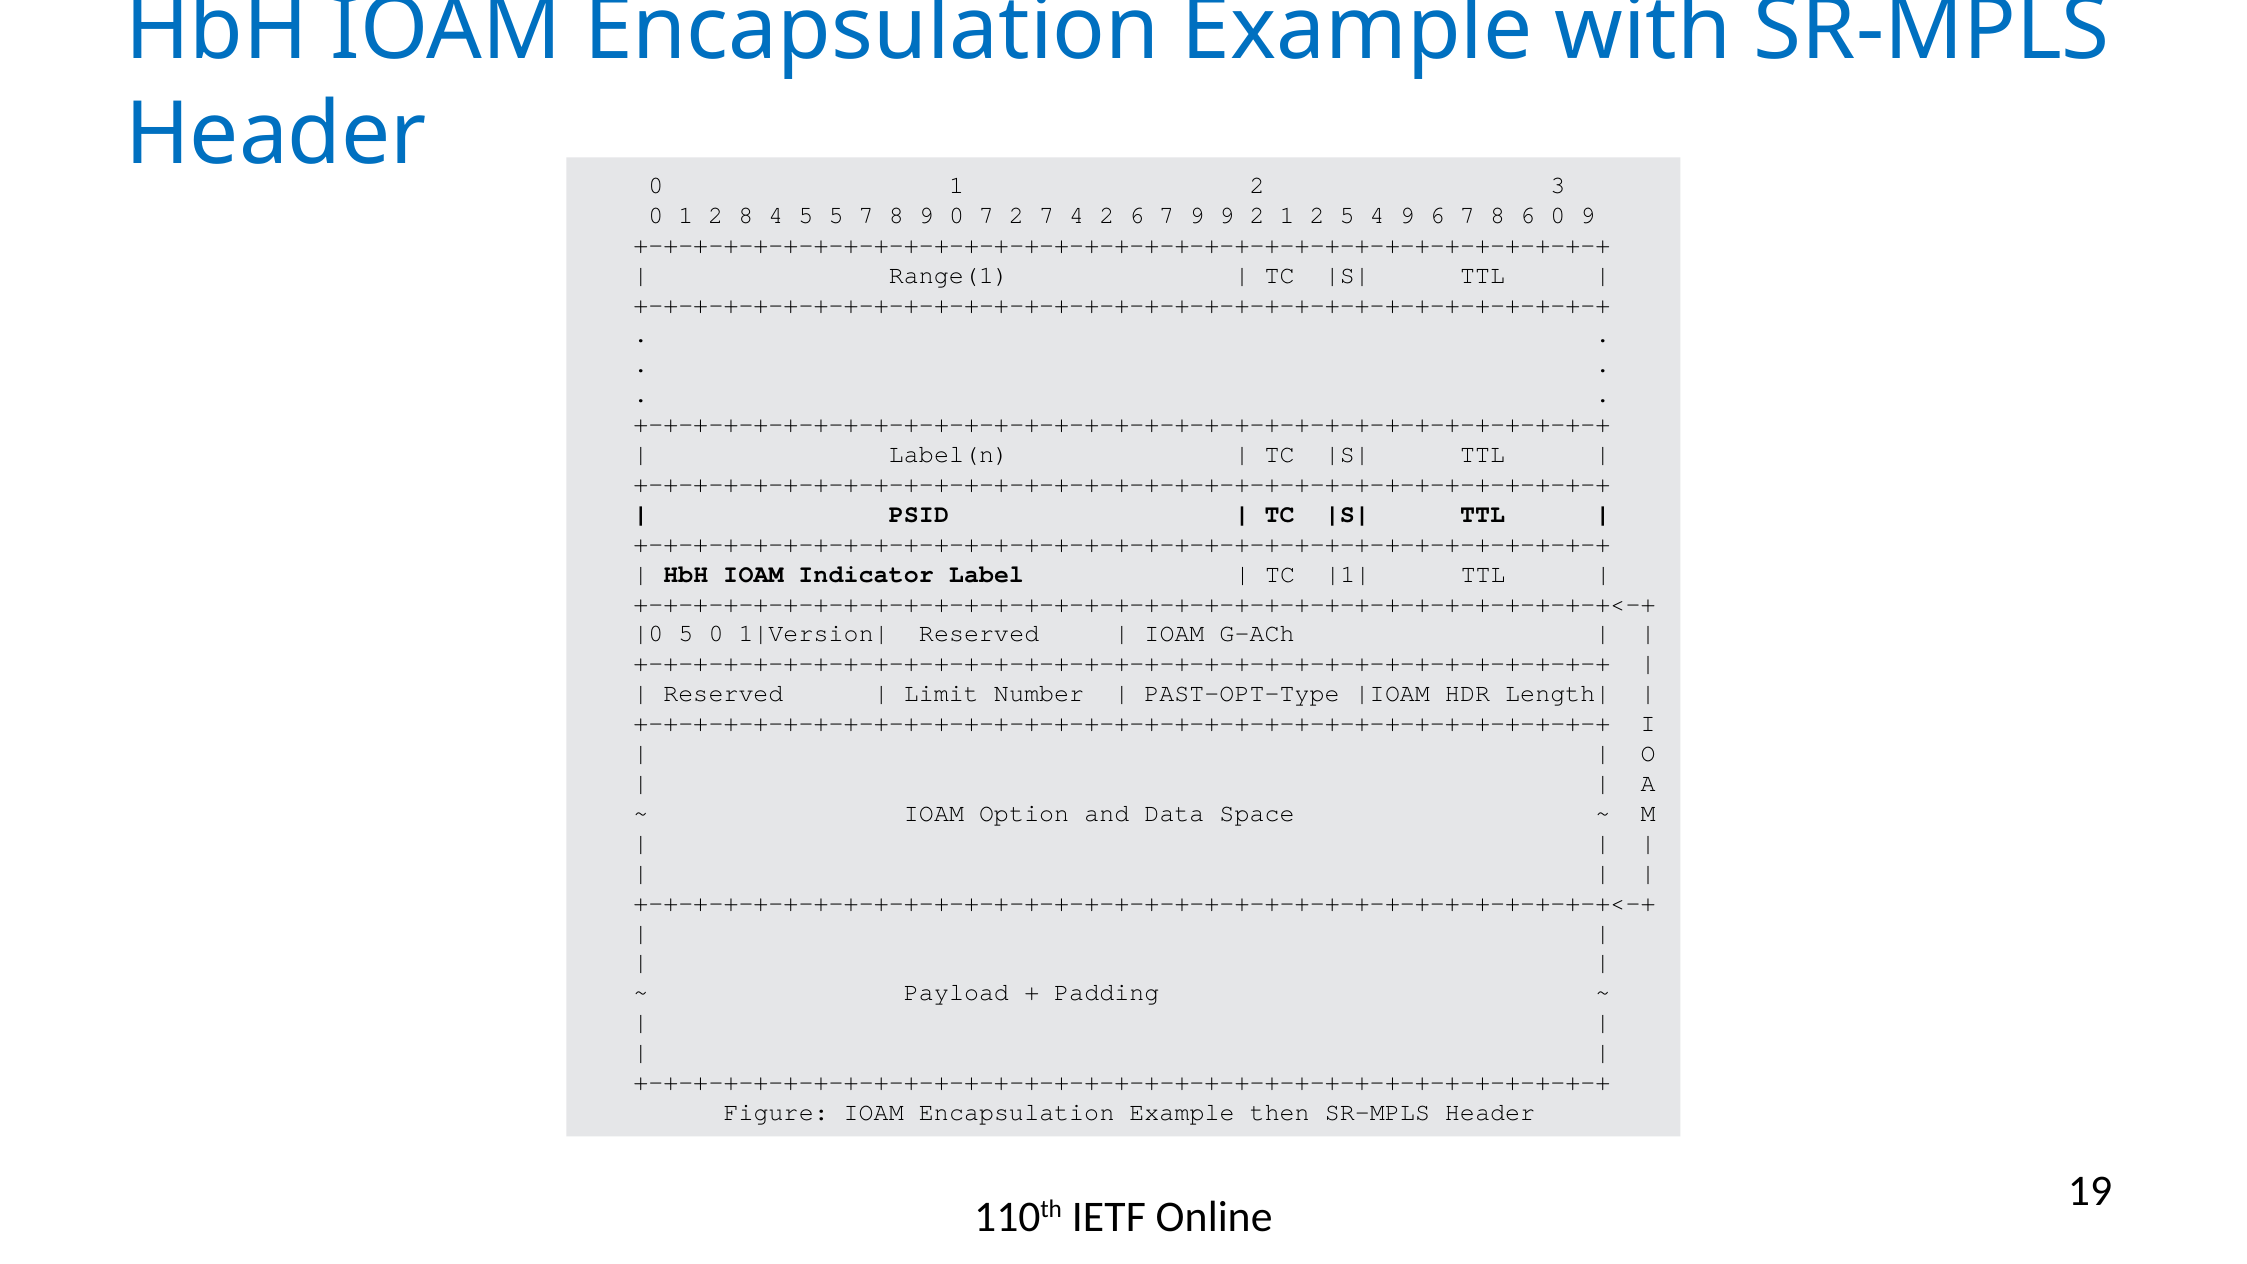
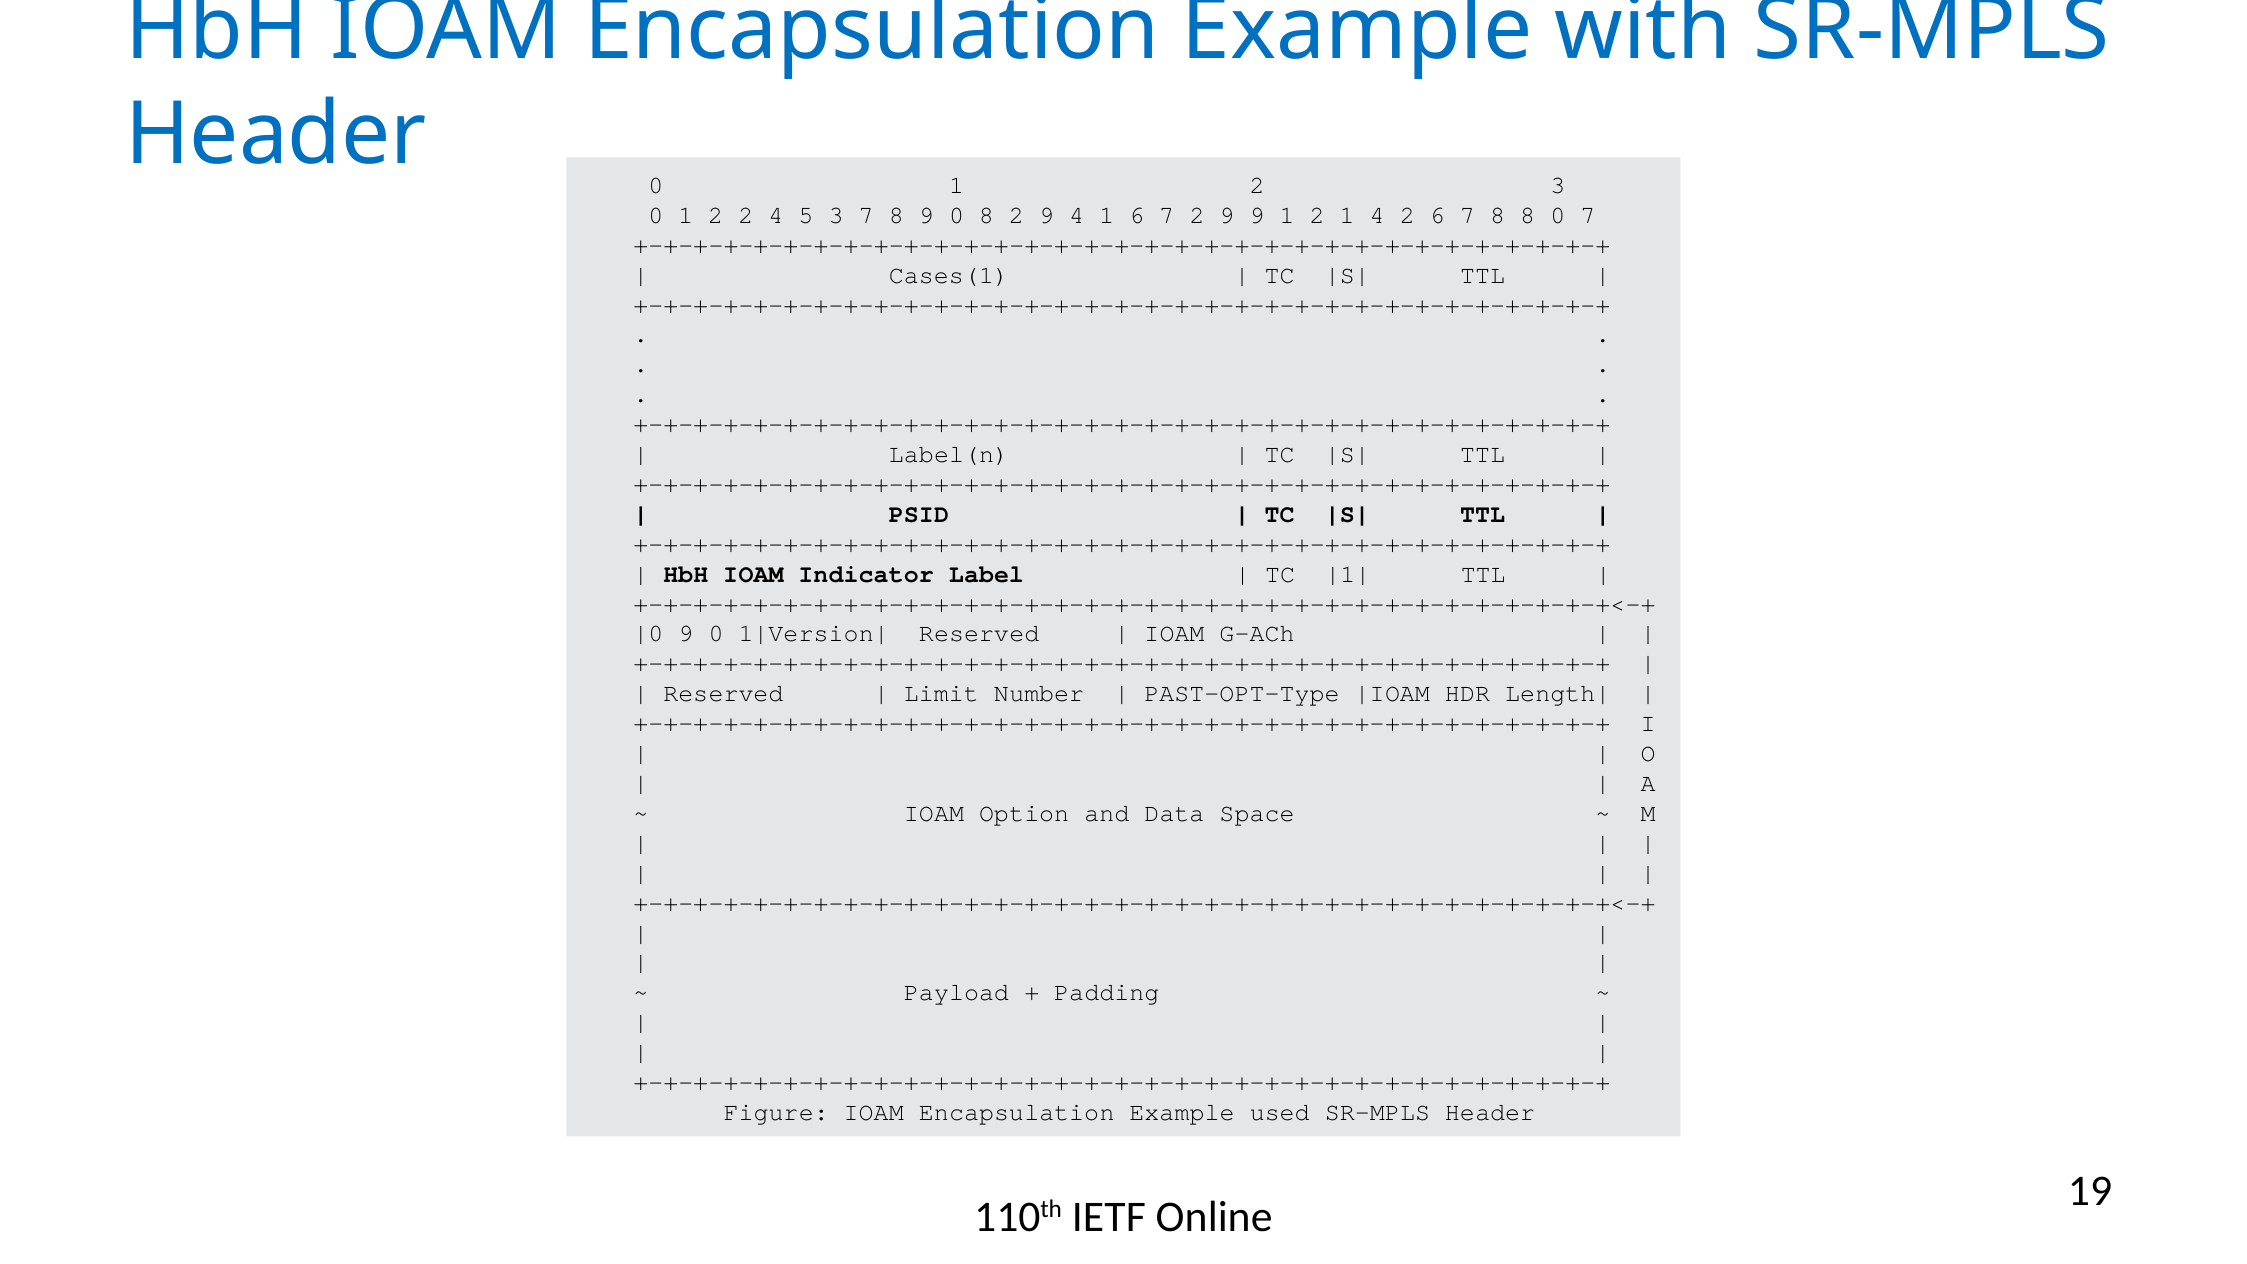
2 8: 8 -> 2 (746, 215)
5 5: 5 -> 3 (836, 215)
0 7: 7 -> 8 (986, 215)
7: 7 -> 9 (1047, 215)
4 2: 2 -> 1 (1107, 215)
7 9: 9 -> 2 (1197, 215)
9 2: 2 -> 9 (1257, 215)
2 5: 5 -> 1 (1347, 215)
4 9: 9 -> 2 (1407, 215)
8 6: 6 -> 8 (1528, 215)
0 9: 9 -> 7 (1588, 215)
Range(1: Range(1 -> Cases(1 (949, 275)
5: 5 -> 9 (686, 634)
then: then -> used (1280, 1112)
